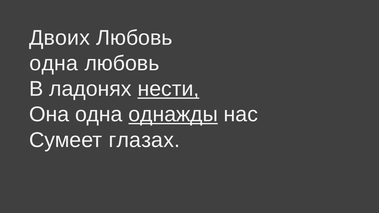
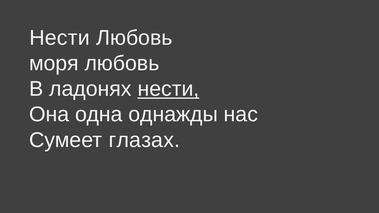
Двоих: Двоих -> Нести (59, 38)
одна: одна -> моря (54, 63)
однажды underline: present -> none (173, 115)
